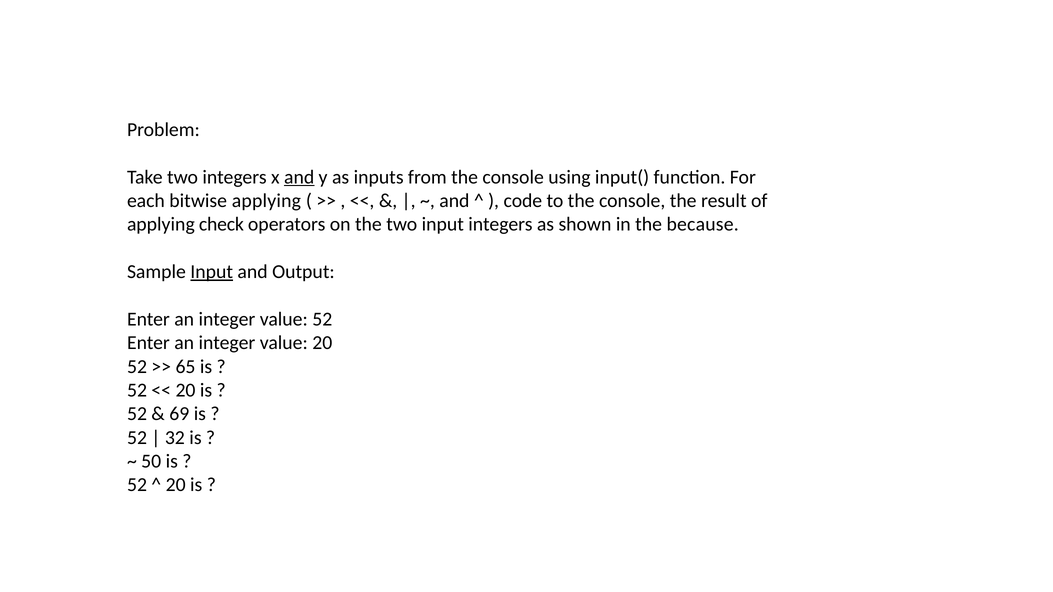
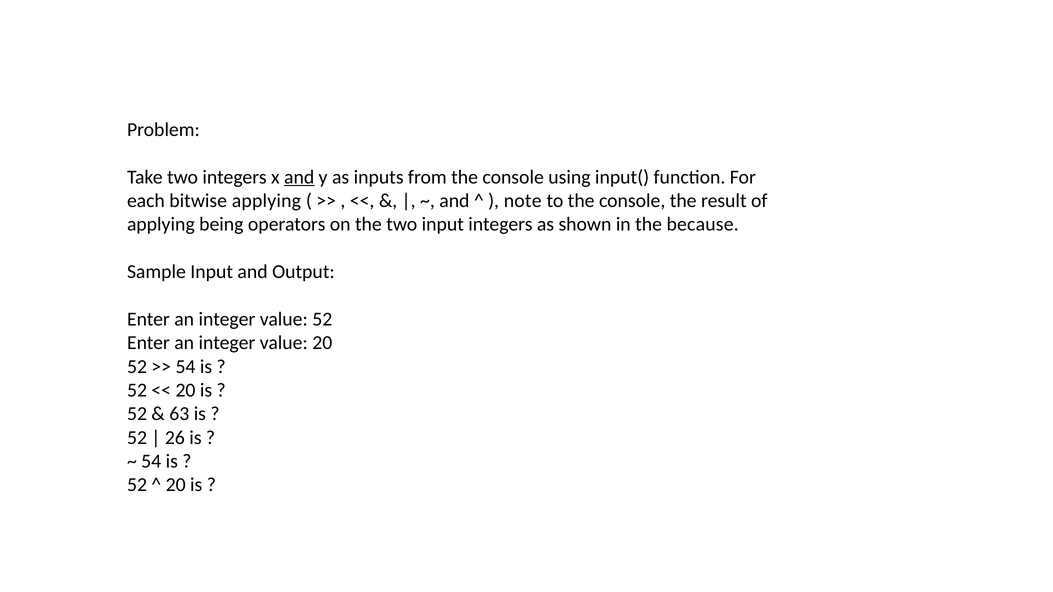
code: code -> note (523, 201)
check: check -> being (221, 225)
Input underline: present -> none (212, 272)
65: 65 -> 54 (185, 367)
69: 69 -> 63 (179, 414)
32: 32 -> 26 (175, 438)
50: 50 -> 54 (151, 462)
